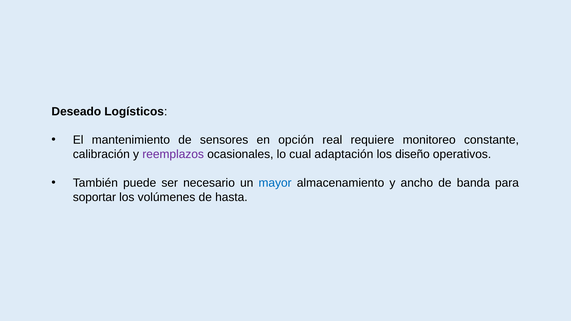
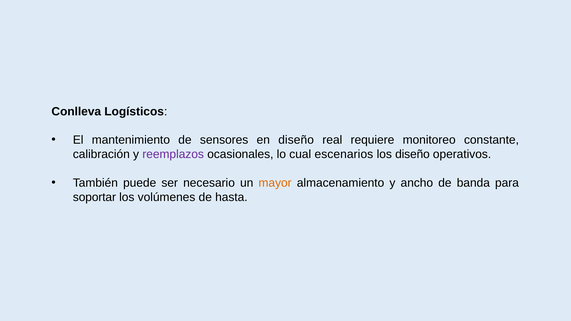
Deseado: Deseado -> Conlleva (76, 112)
en opción: opción -> diseño (296, 140)
adaptación: adaptación -> escenarios (344, 154)
mayor colour: blue -> orange (275, 183)
